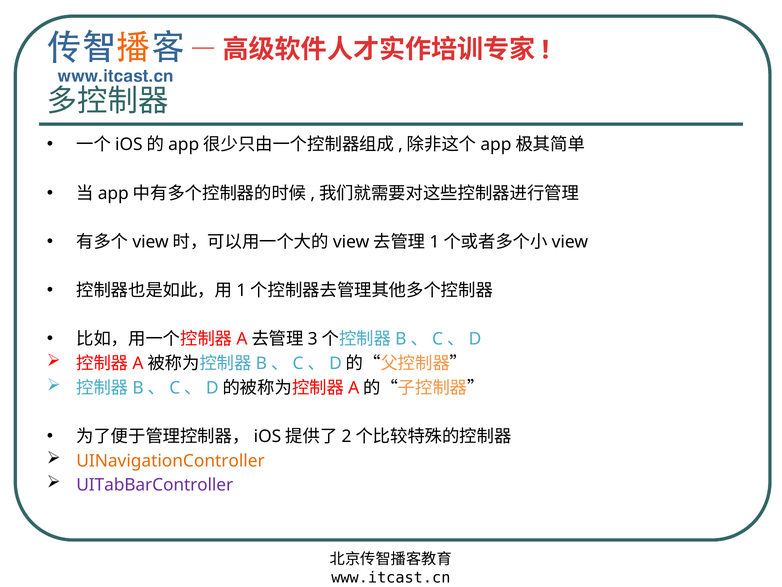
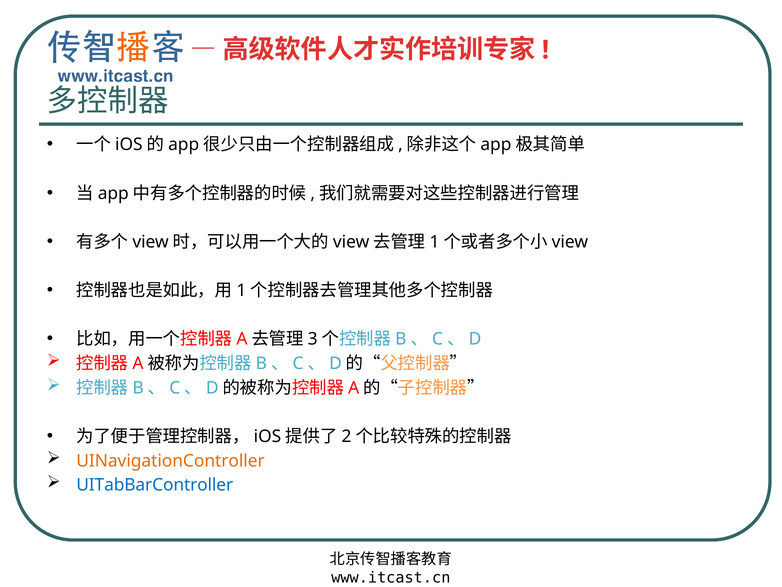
UITabBarController colour: purple -> blue (155, 485)
